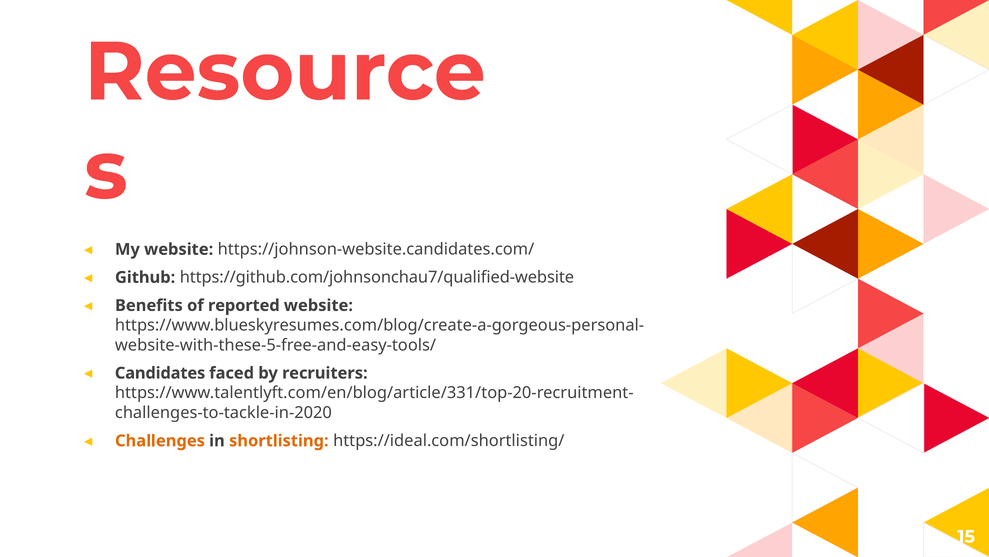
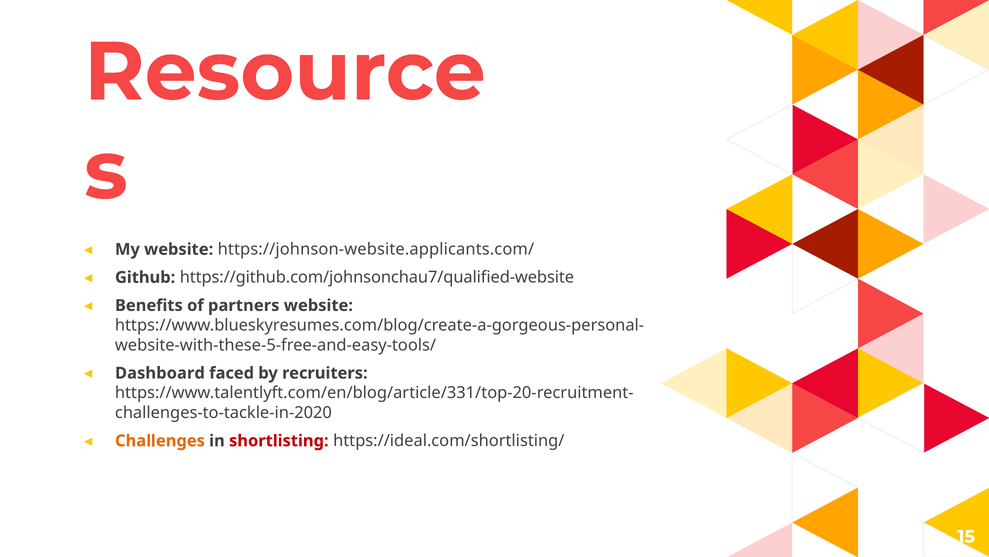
https://johnson-website.candidates.com/: https://johnson-website.candidates.com/ -> https://johnson-website.applicants.com/ (376, 249)
reported: reported -> partners (244, 305)
Candidates: Candidates -> Dashboard (160, 373)
shortlisting colour: orange -> red (279, 440)
